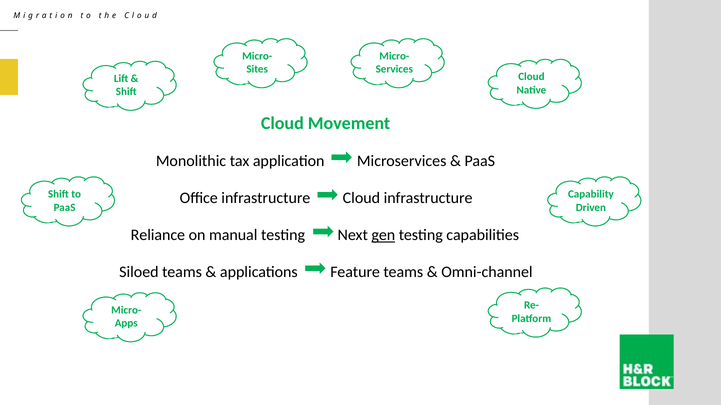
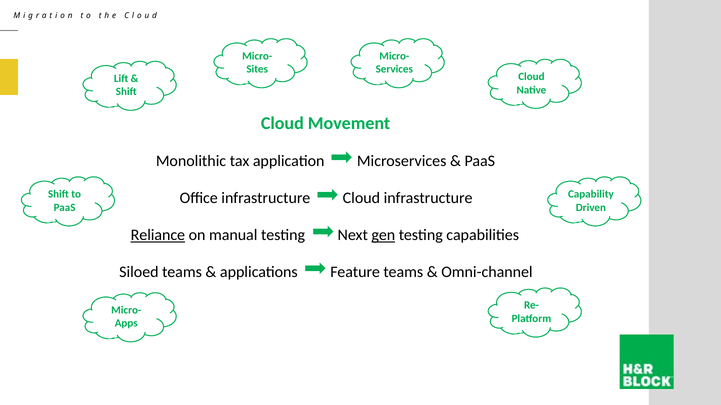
Reliance underline: none -> present (158, 235)
